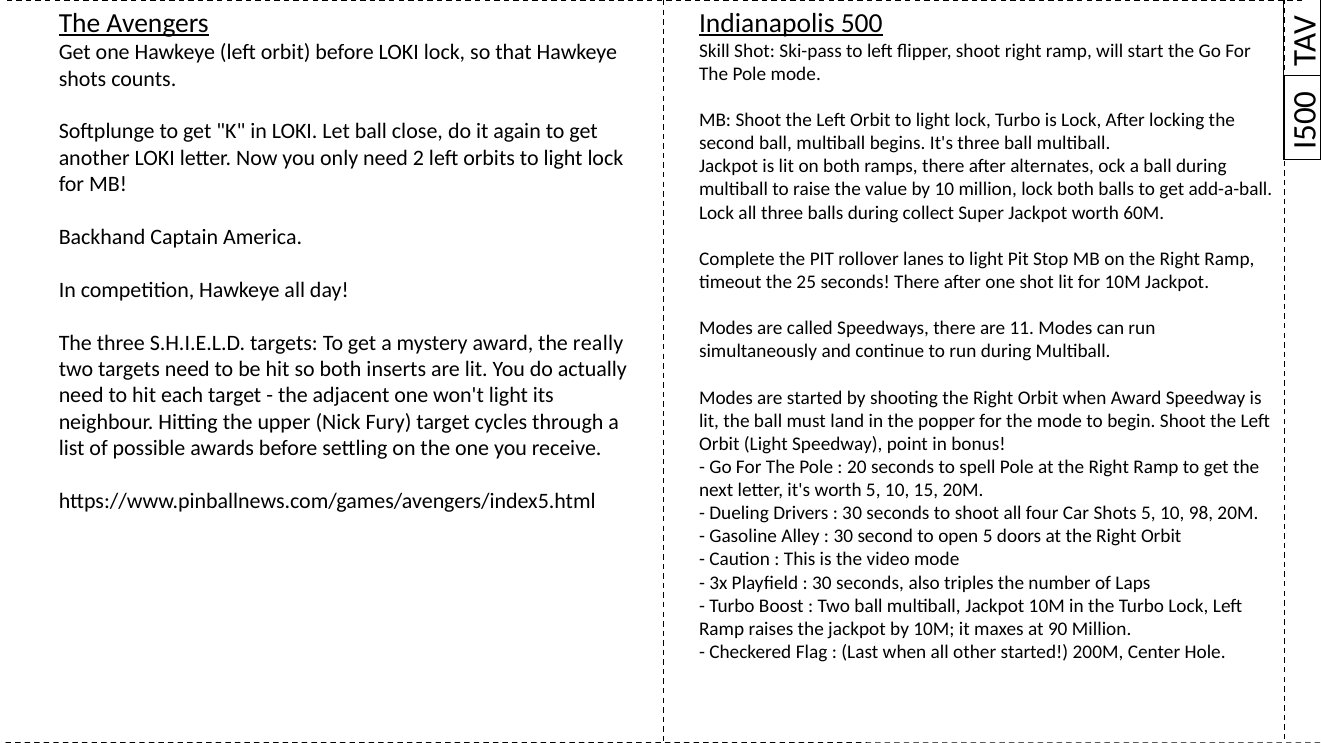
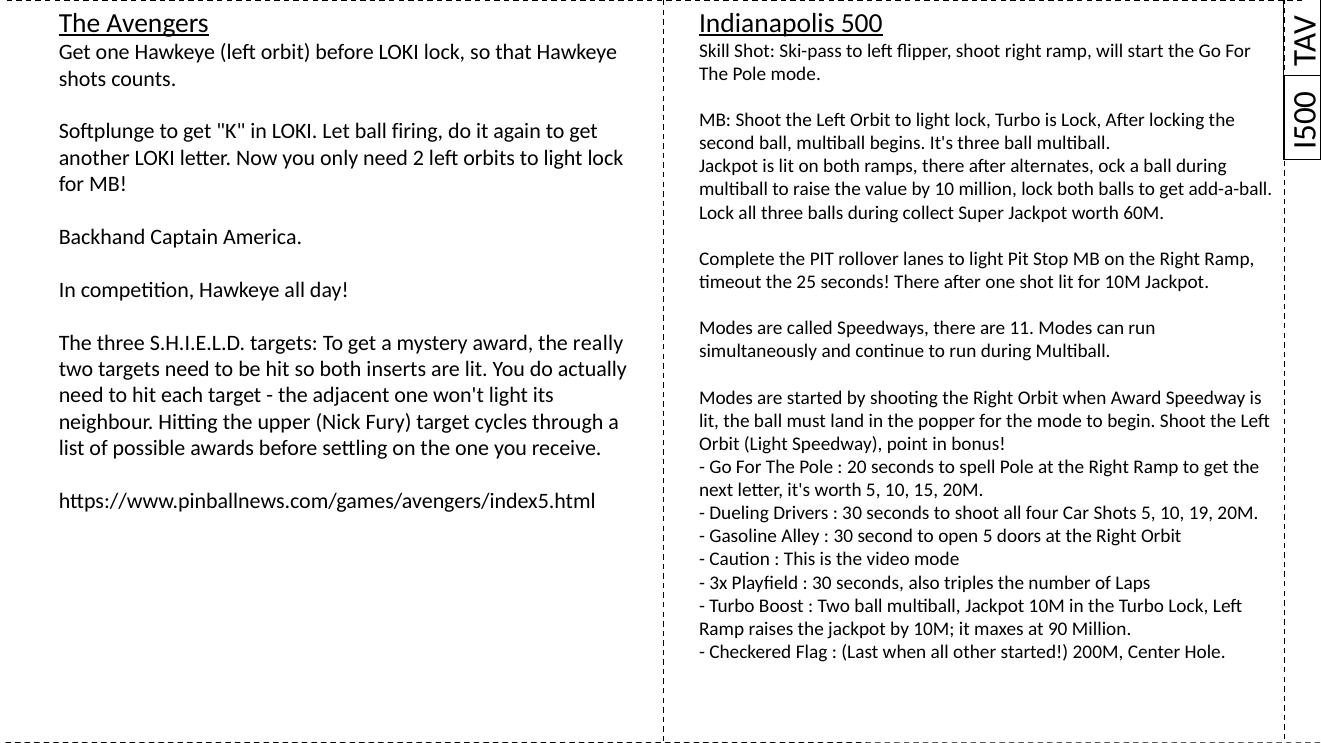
close: close -> firing (417, 132)
98: 98 -> 19 (1201, 513)
